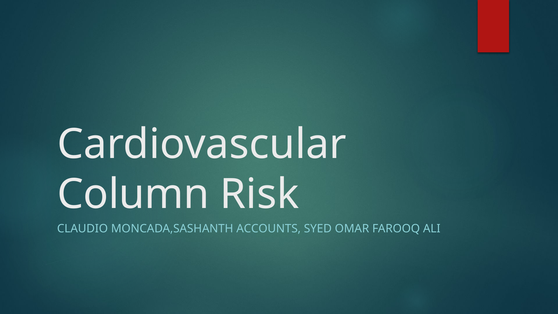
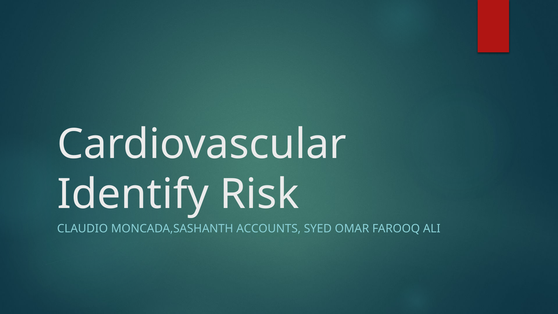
Column: Column -> Identify (133, 194)
